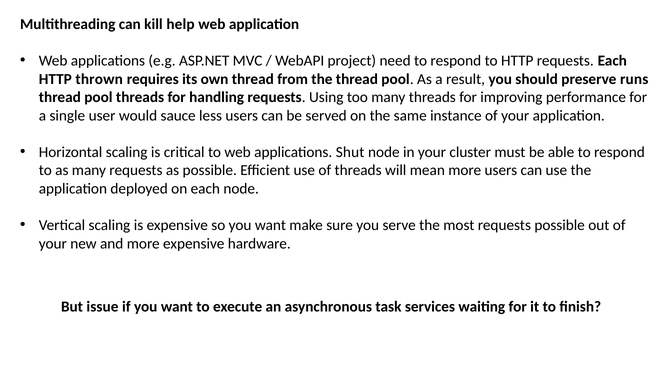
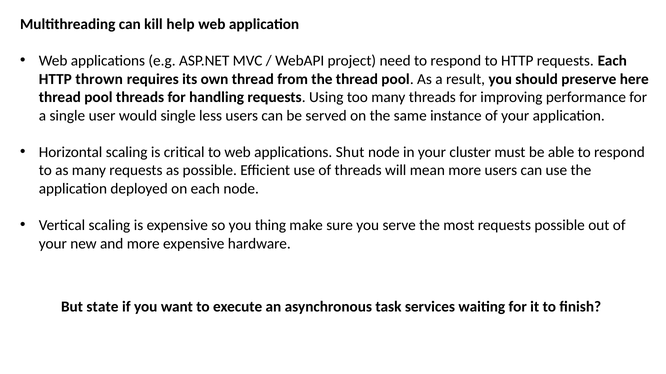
runs: runs -> here (634, 79)
would sauce: sauce -> single (178, 116)
so you want: want -> thing (270, 226)
issue: issue -> state (102, 307)
